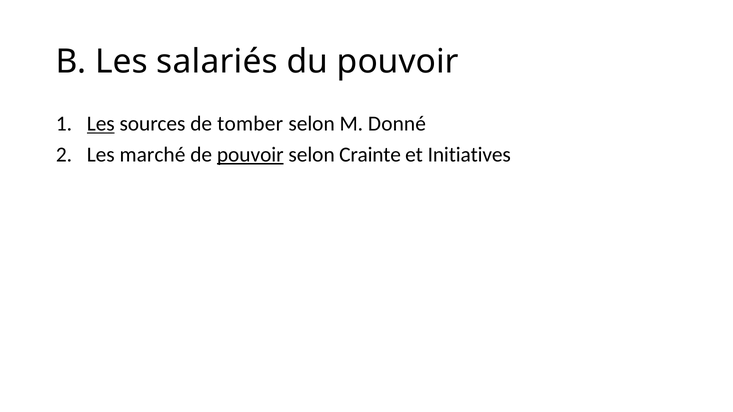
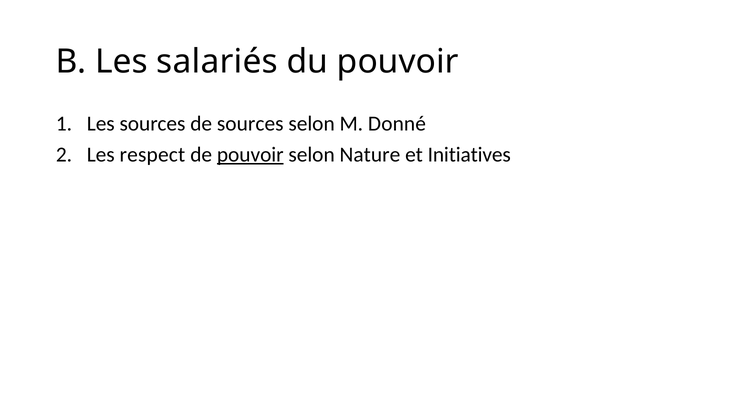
Les underline: present -> none (101, 124)
de tomber: tomber -> sources (250, 124)
marché: marché -> respect (152, 155)
Crainte: Crainte -> Nature (370, 155)
